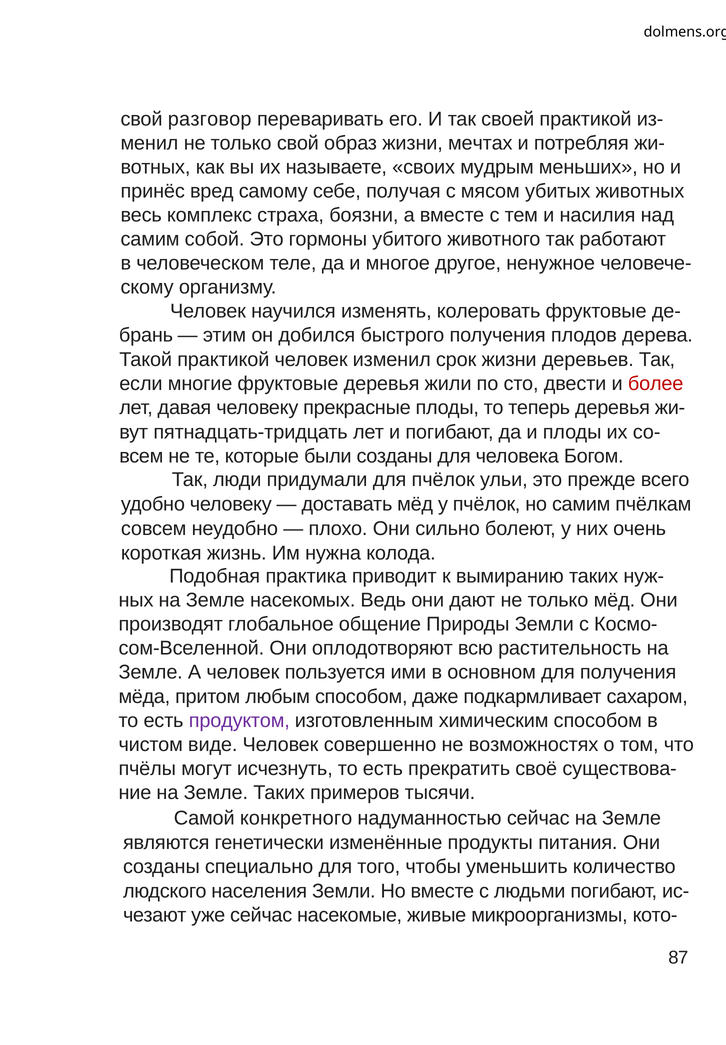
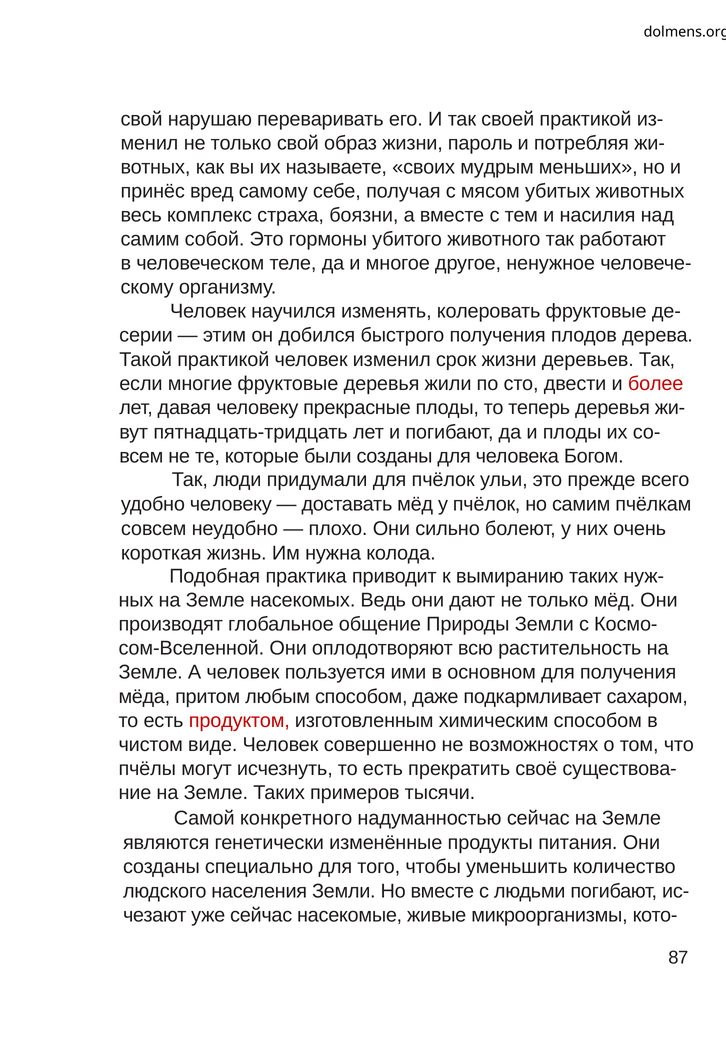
разговор: разговор -> нарушаю (210, 119)
мечтах: мечтах -> пароль (480, 143)
брань: брань -> серии (146, 335)
продуктом colour: purple -> red (239, 720)
